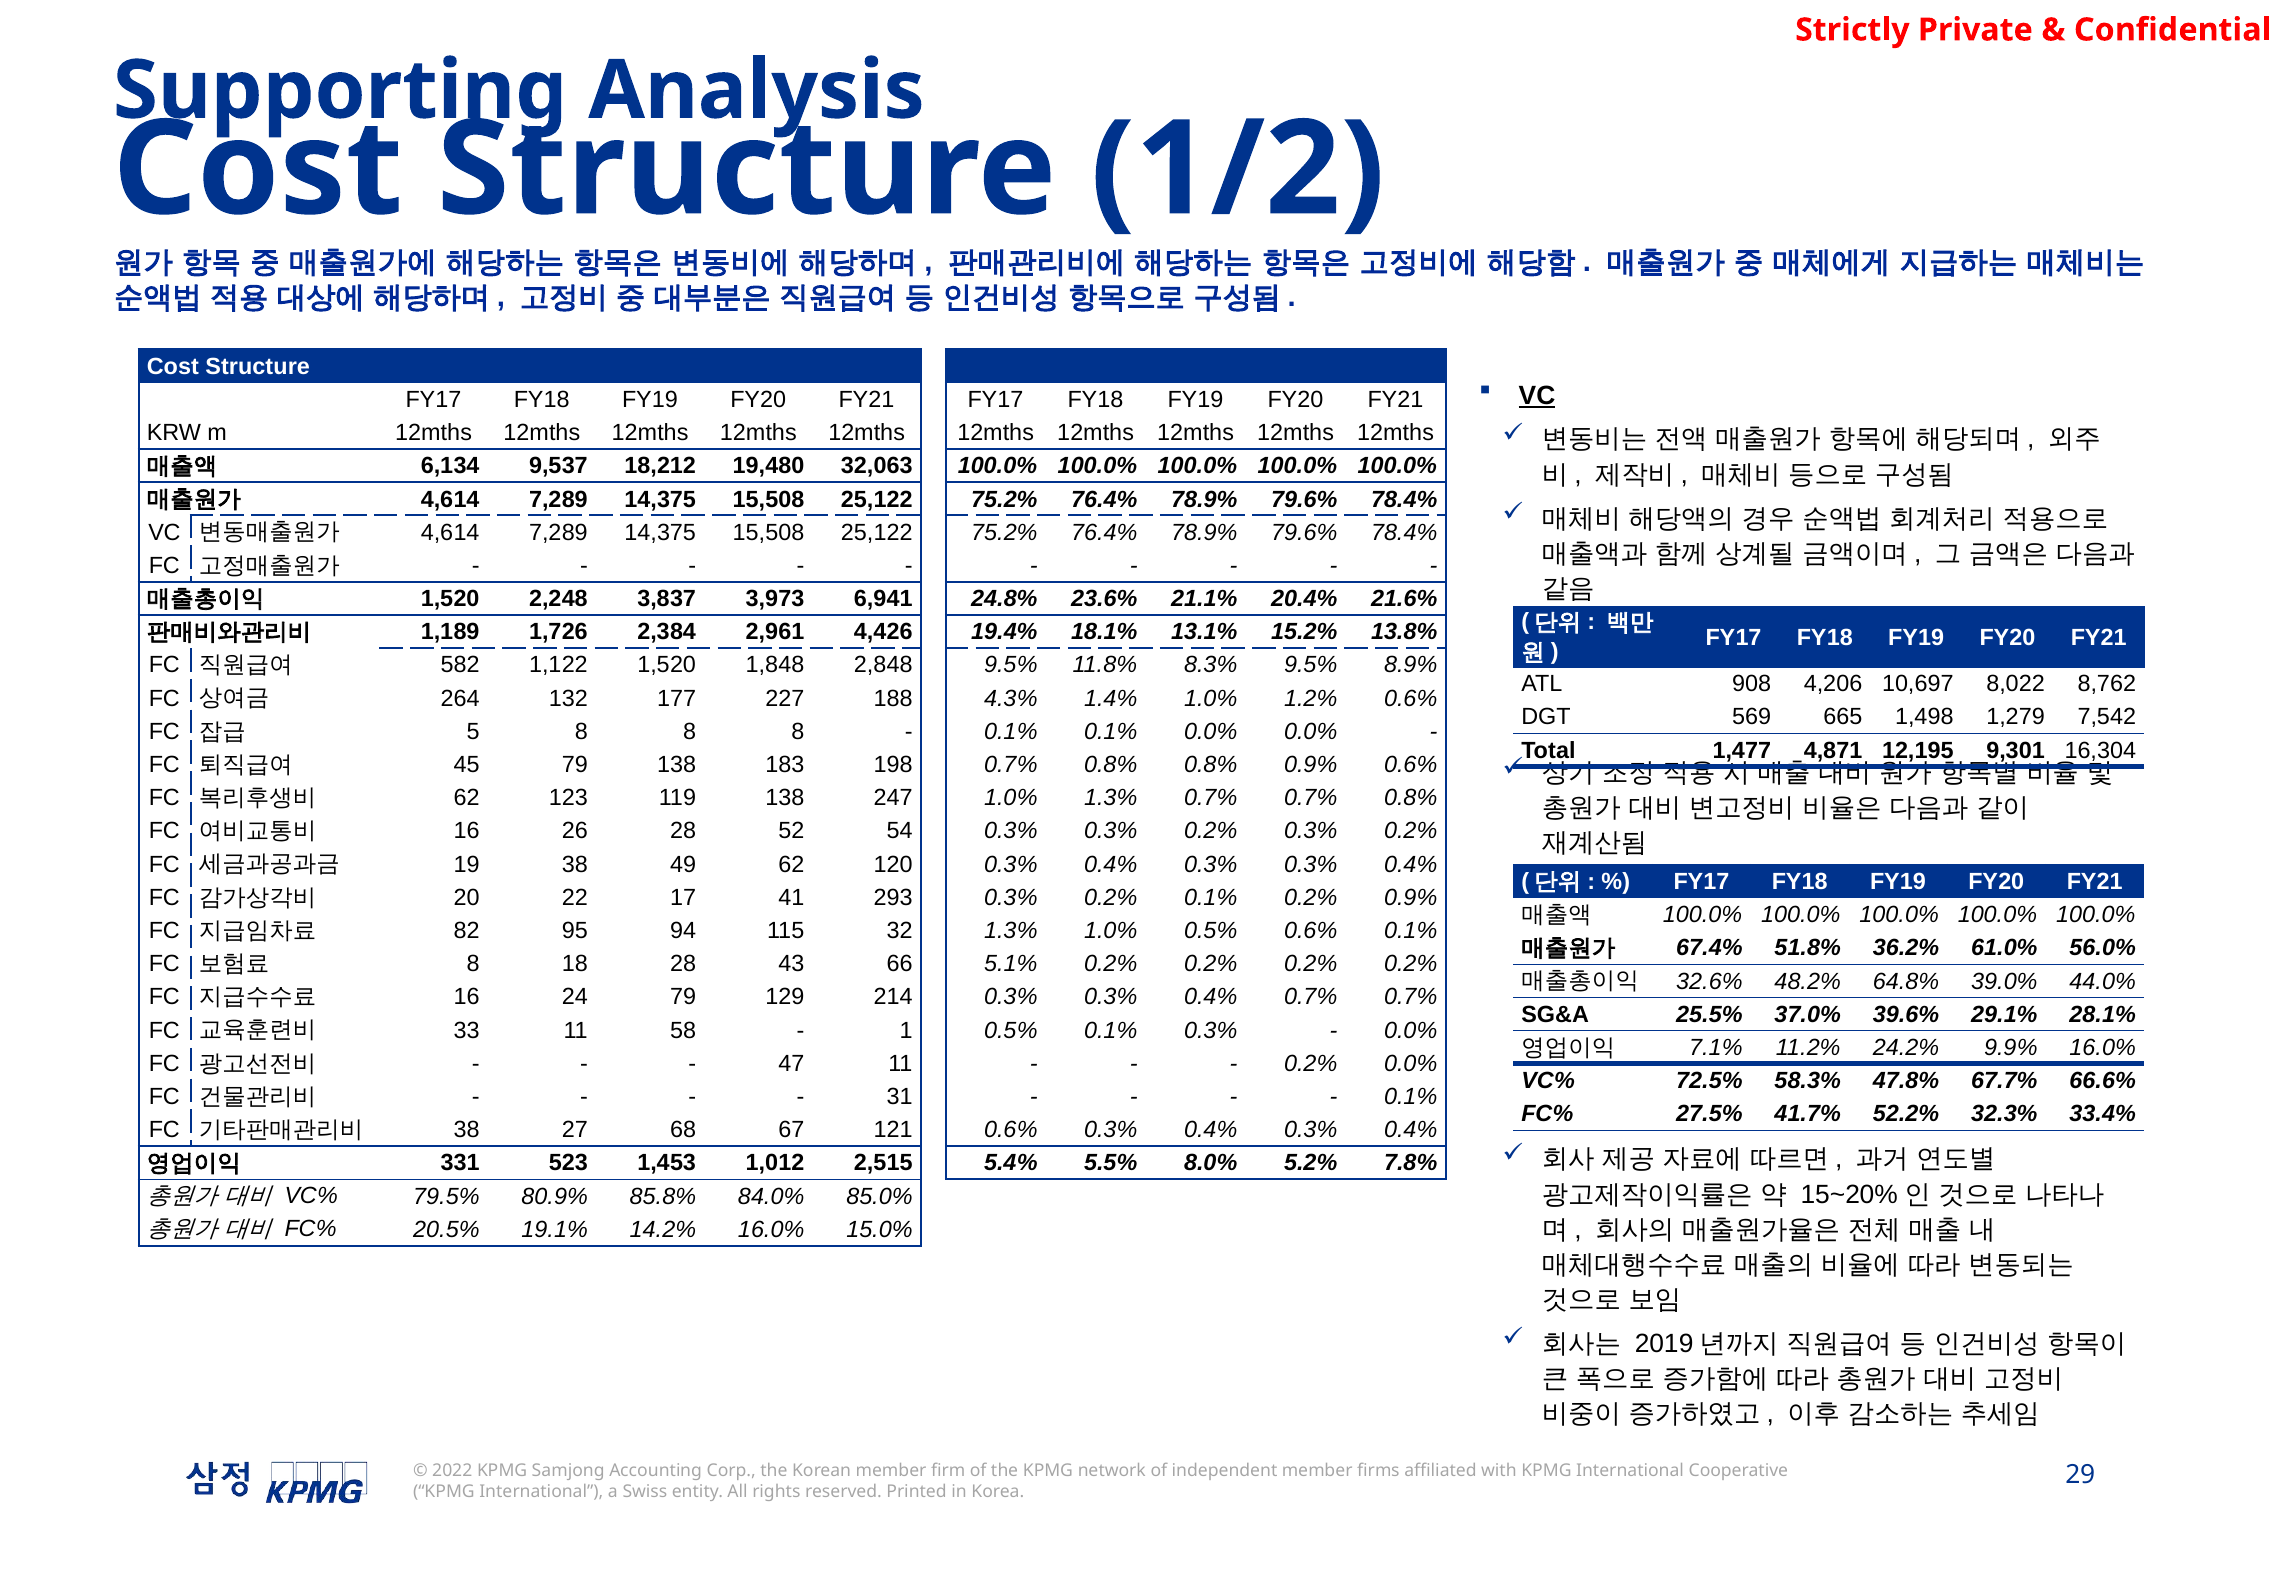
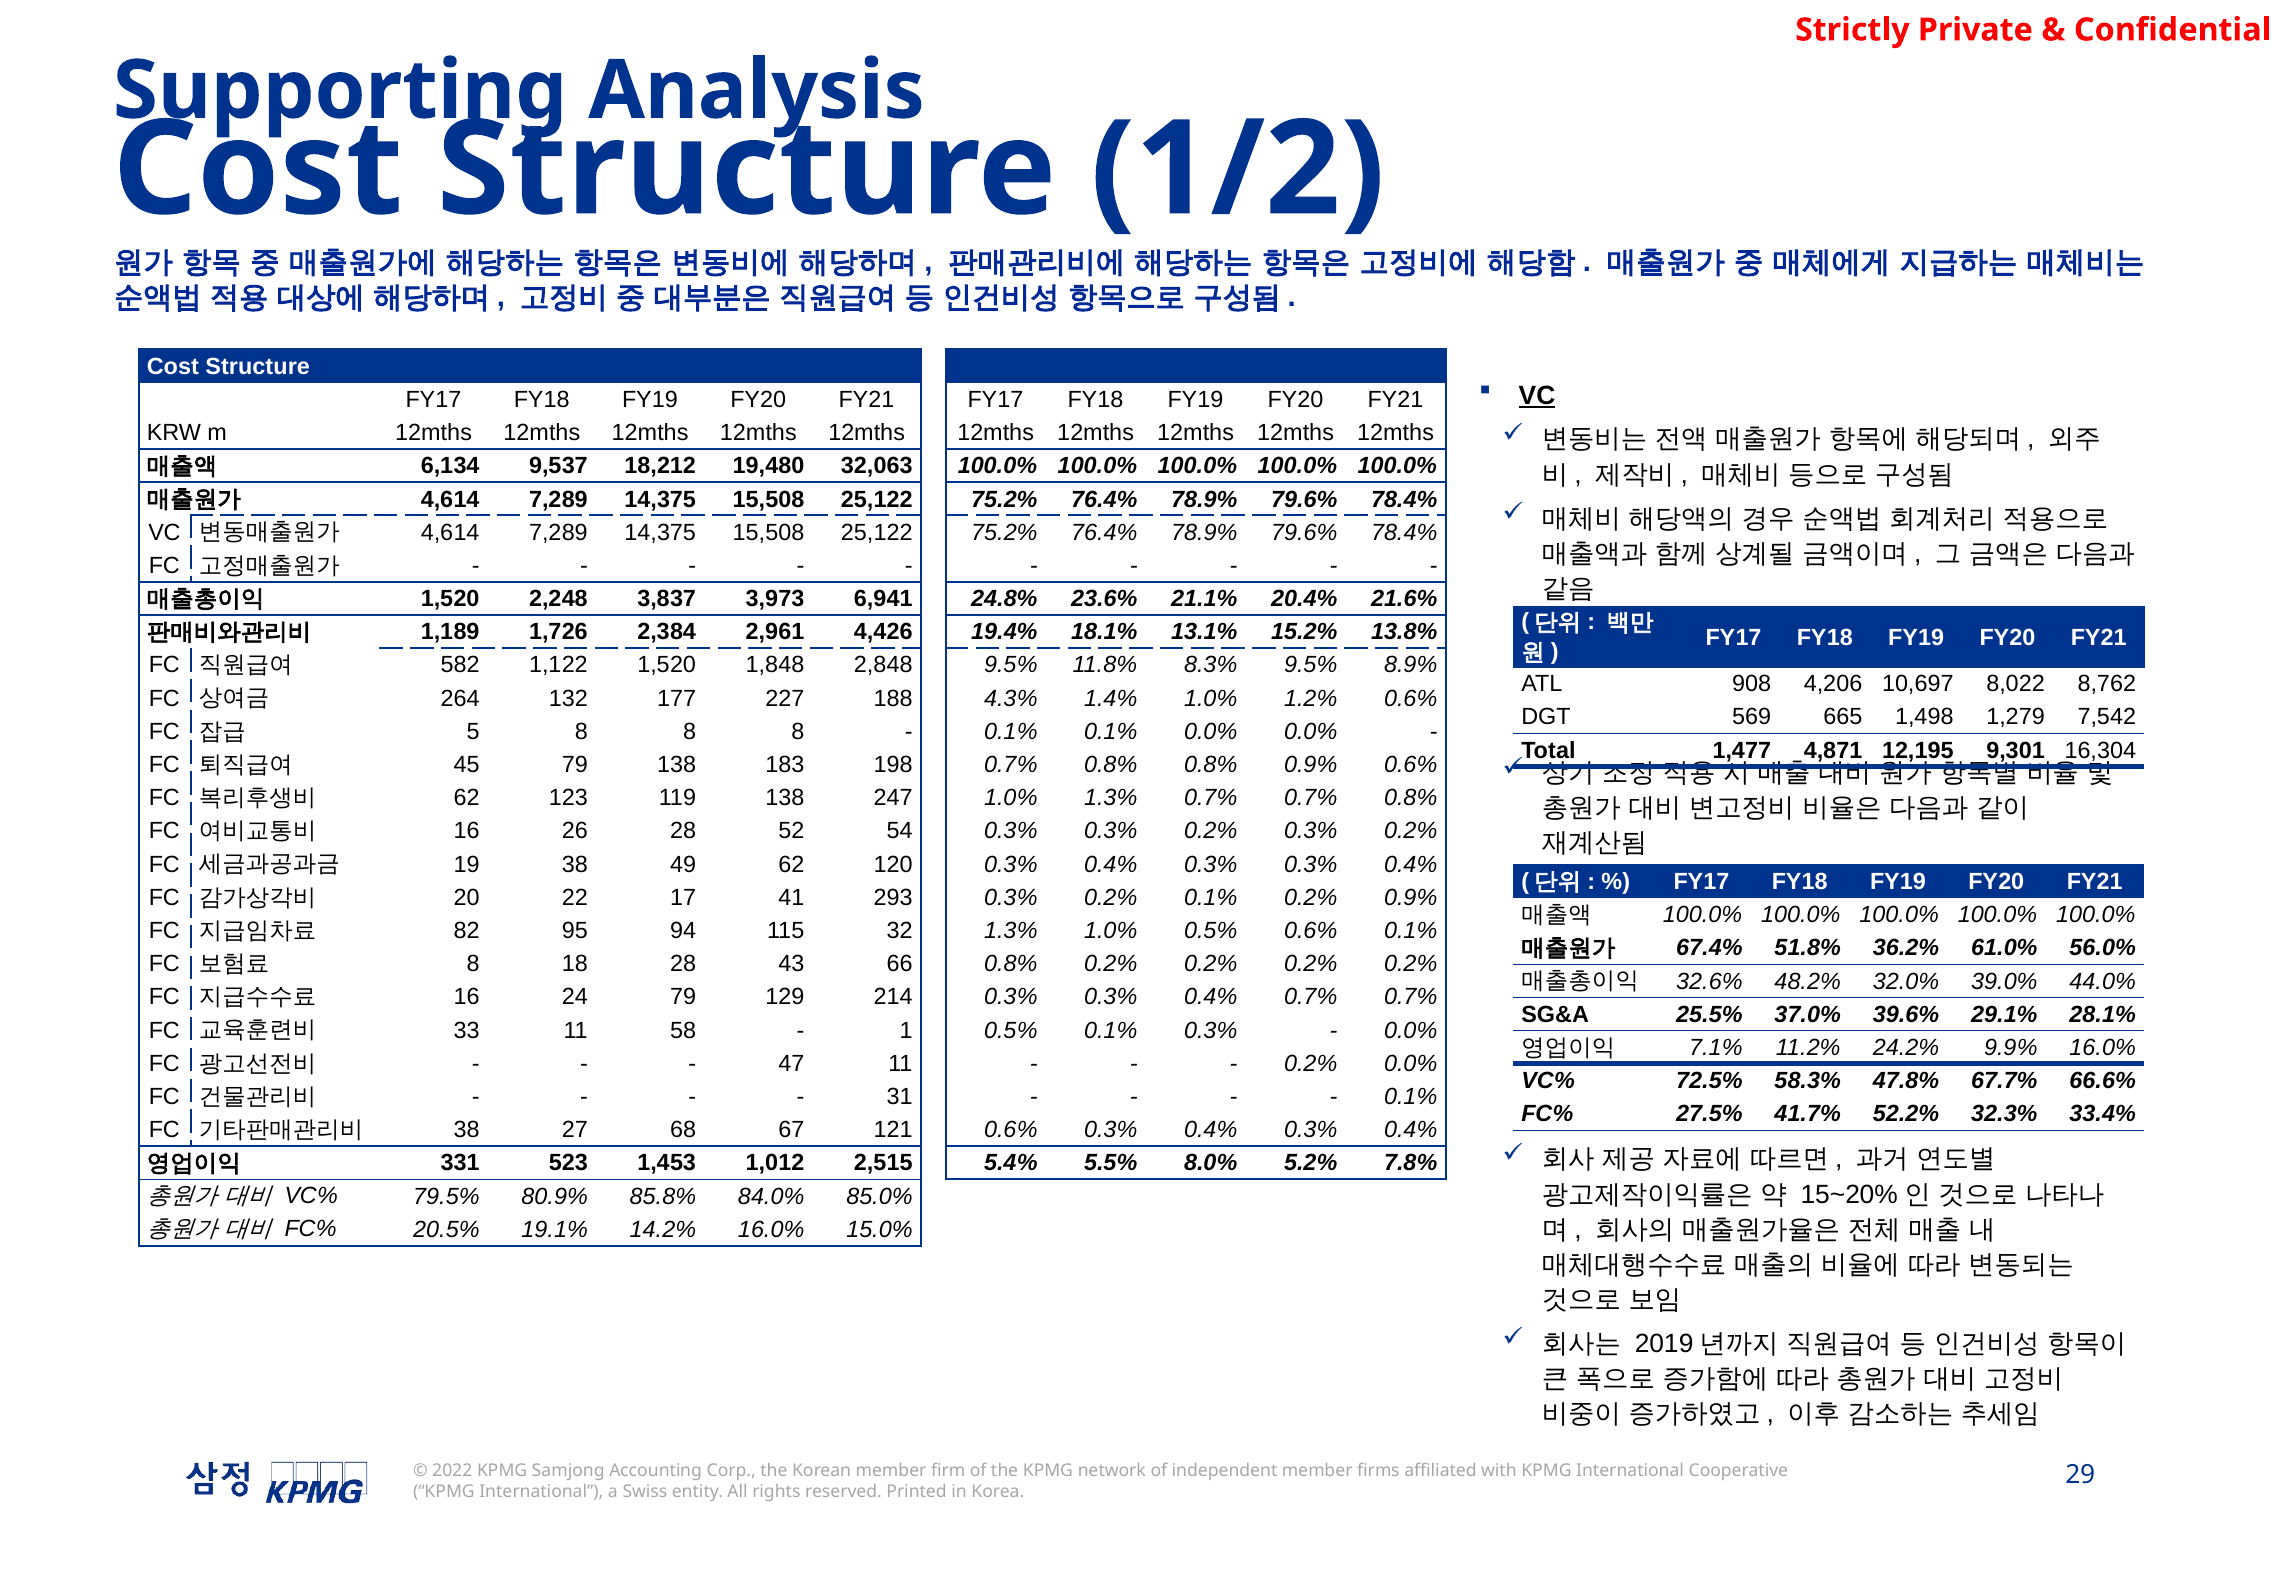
66 5.1%: 5.1% -> 0.8% (1011, 964)
64.8%: 64.8% -> 32.0% (1906, 981)
